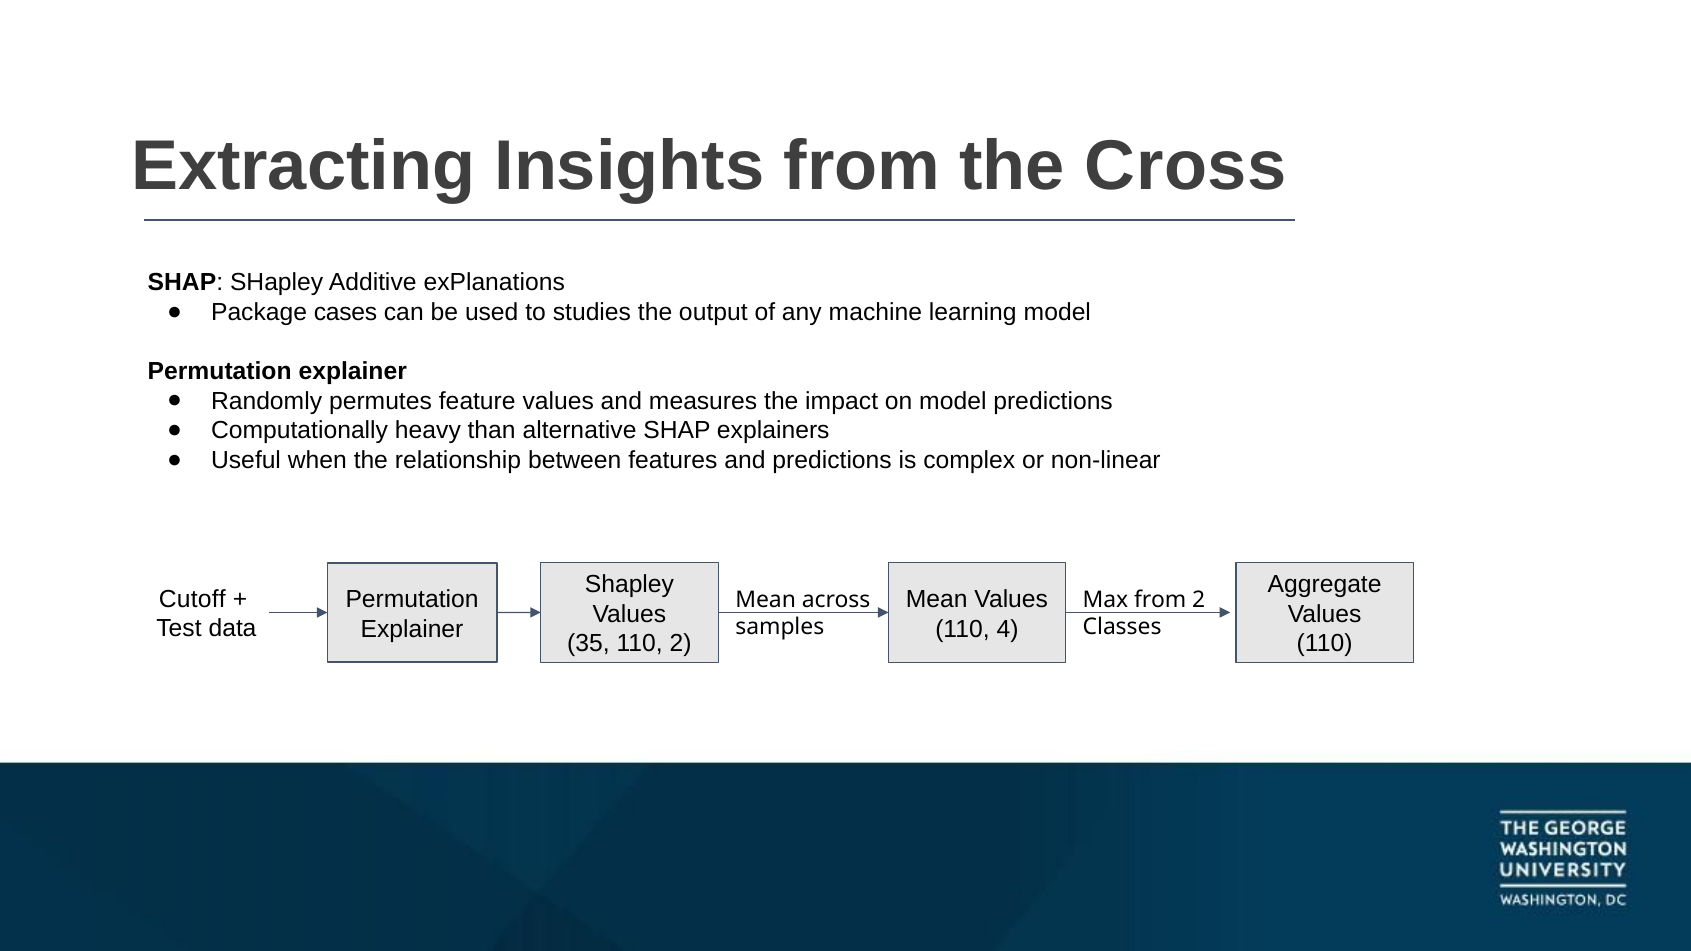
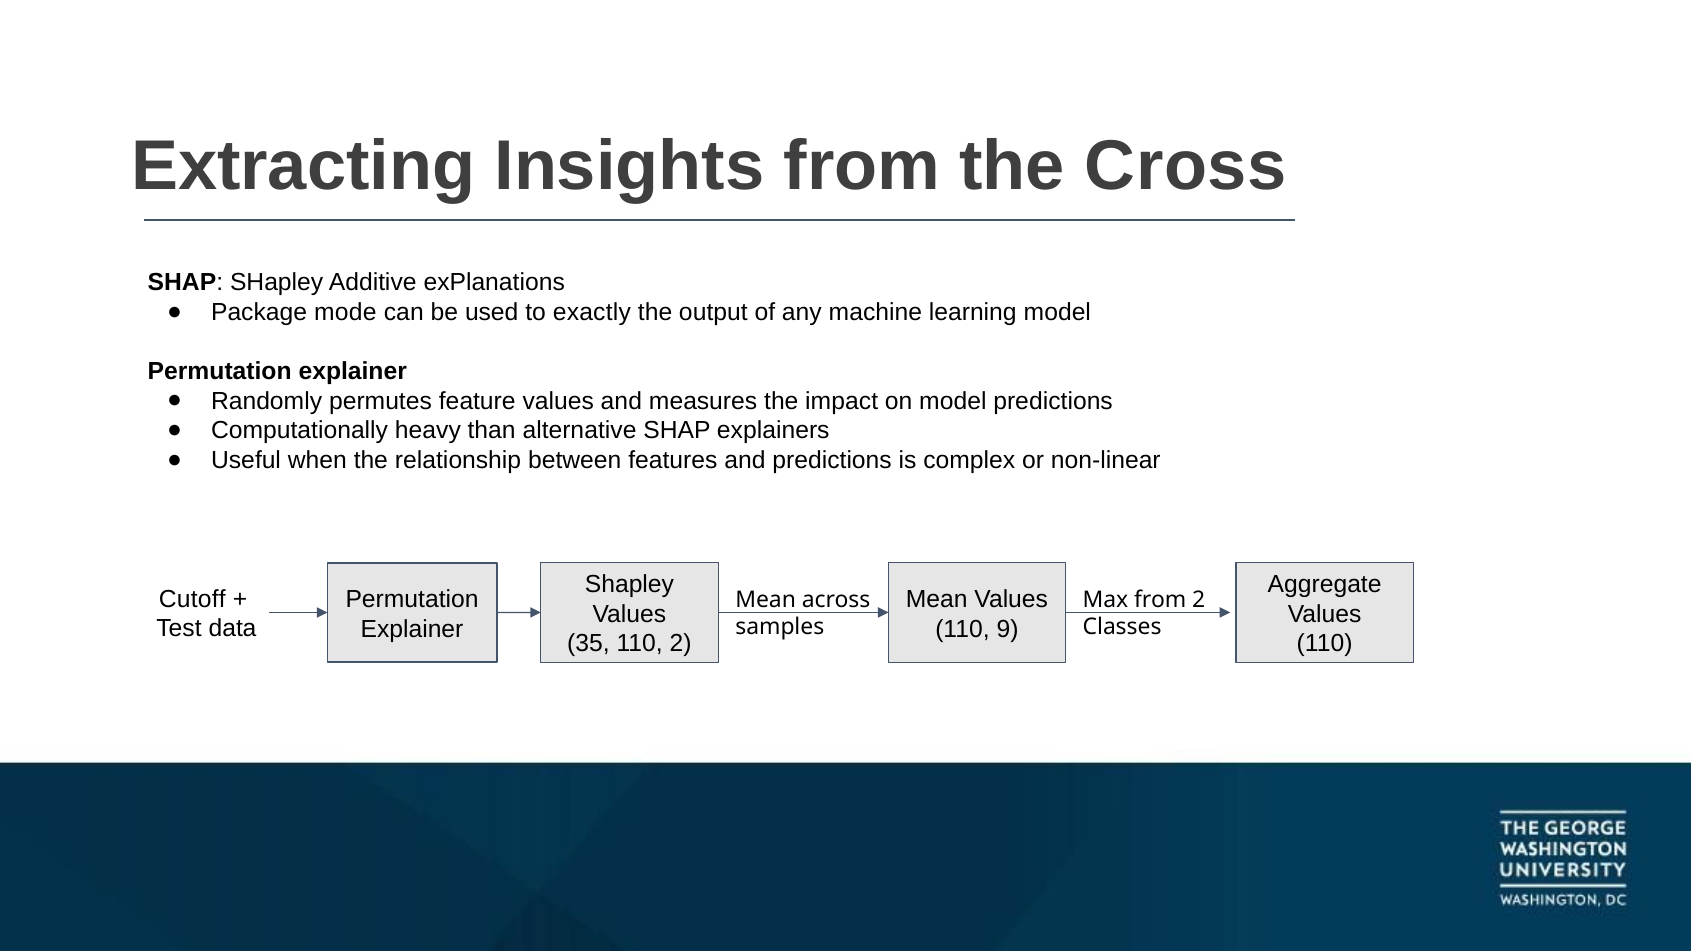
cases: cases -> mode (345, 312)
studies: studies -> exactly (592, 312)
4: 4 -> 9 (1008, 629)
